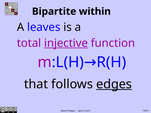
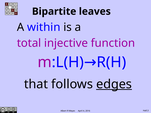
within: within -> leaves (95, 11)
leaves: leaves -> within (44, 27)
injective underline: present -> none (66, 43)
